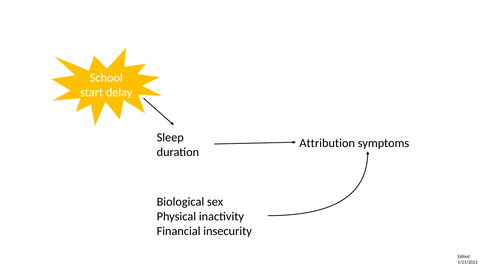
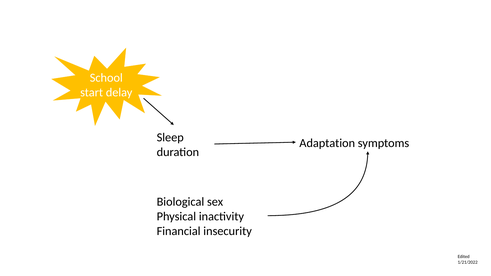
Attribution: Attribution -> Adaptation (327, 143)
